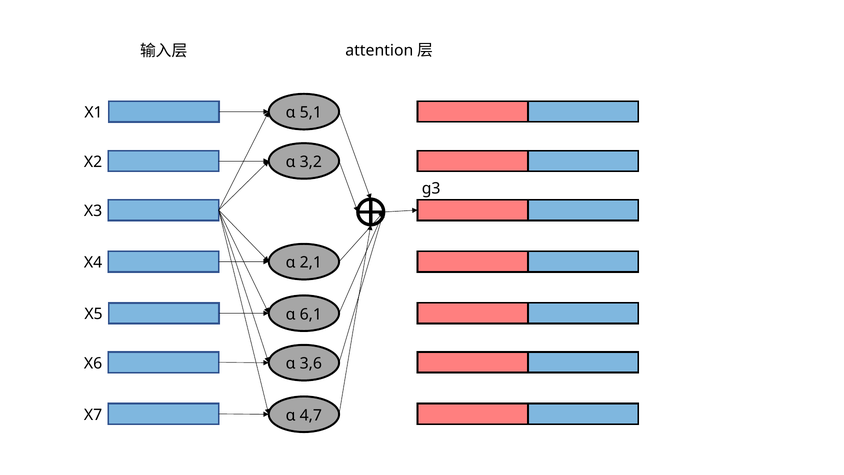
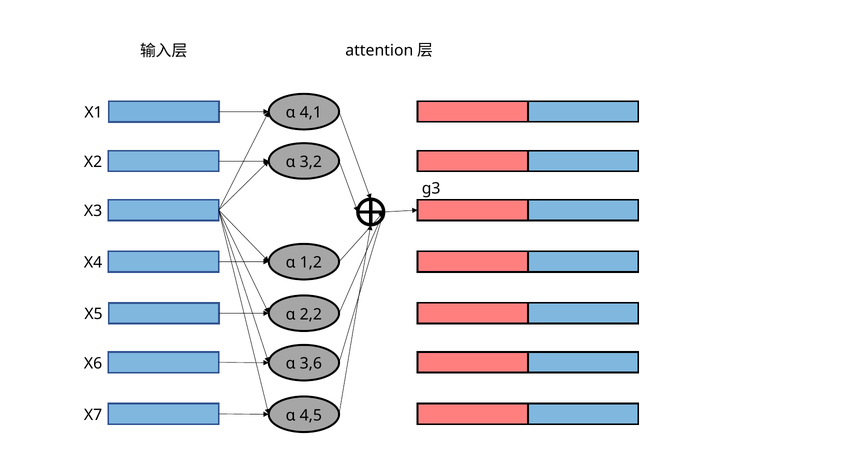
5,1: 5,1 -> 4,1 (311, 113)
2,1: 2,1 -> 1,2 (311, 263)
6,1: 6,1 -> 2,2 (311, 314)
4,7: 4,7 -> 4,5 (311, 415)
